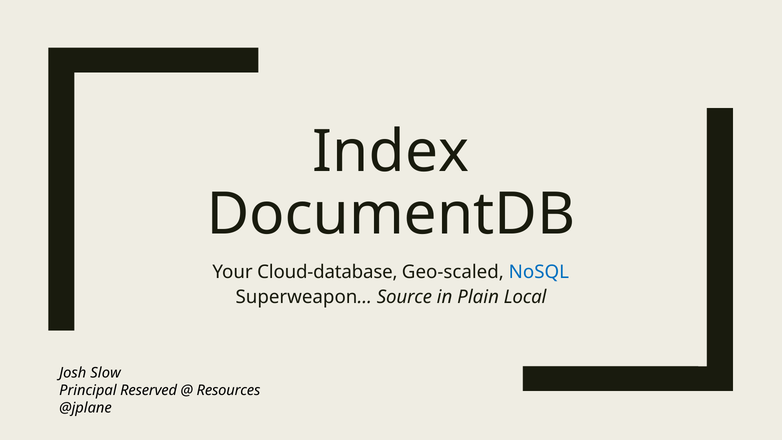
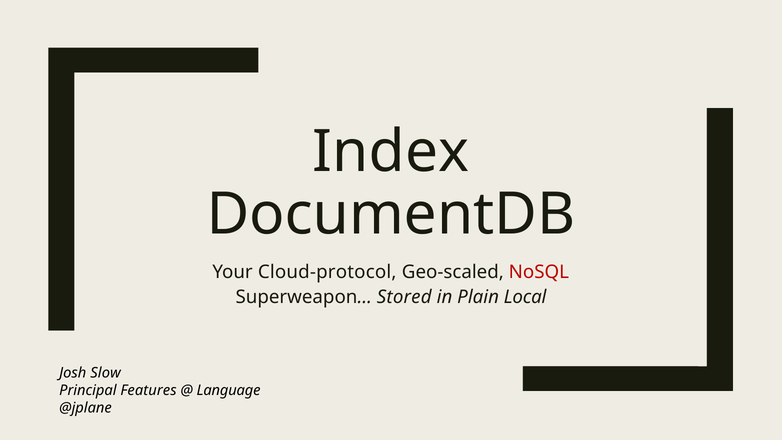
Cloud-database: Cloud-database -> Cloud-protocol (327, 272)
NoSQL colour: blue -> red (539, 272)
Source: Source -> Stored (404, 297)
Reserved: Reserved -> Features (148, 390)
Resources: Resources -> Language (228, 390)
